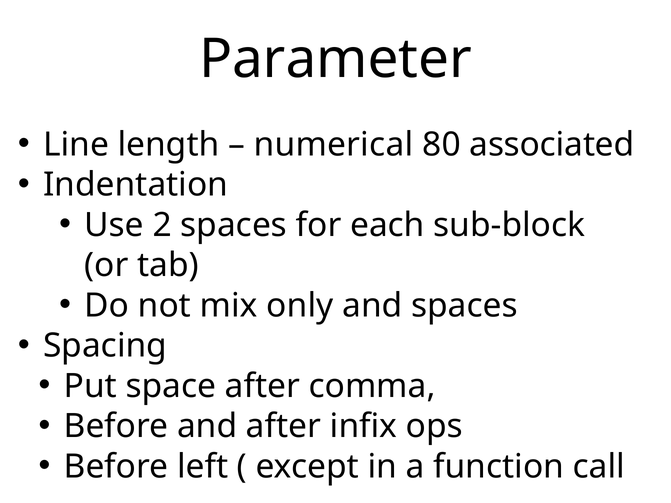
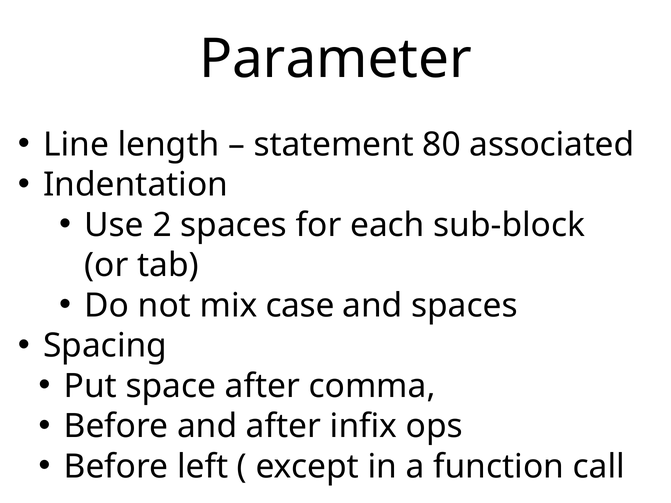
numerical: numerical -> statement (334, 145)
only: only -> case (300, 306)
